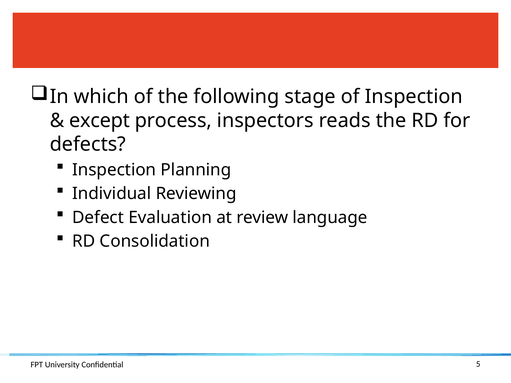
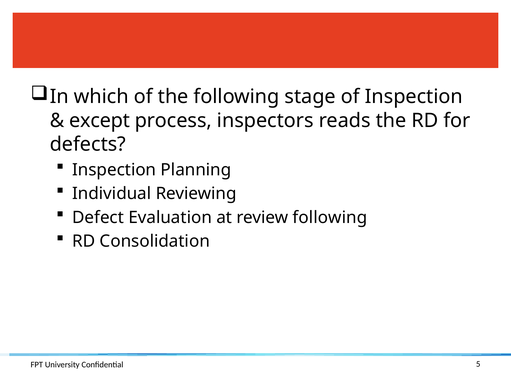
review language: language -> following (330, 218)
